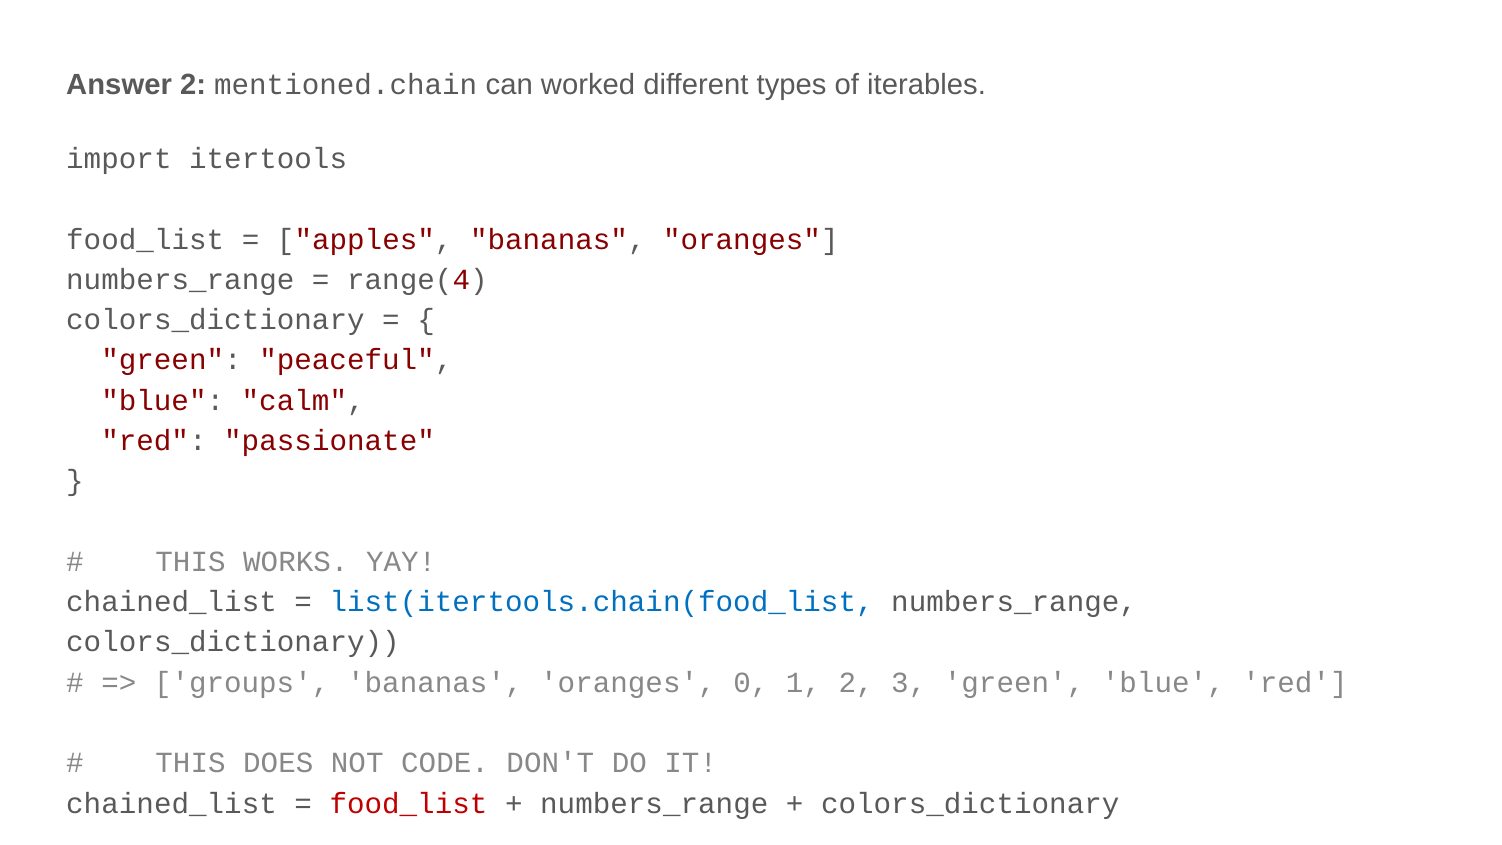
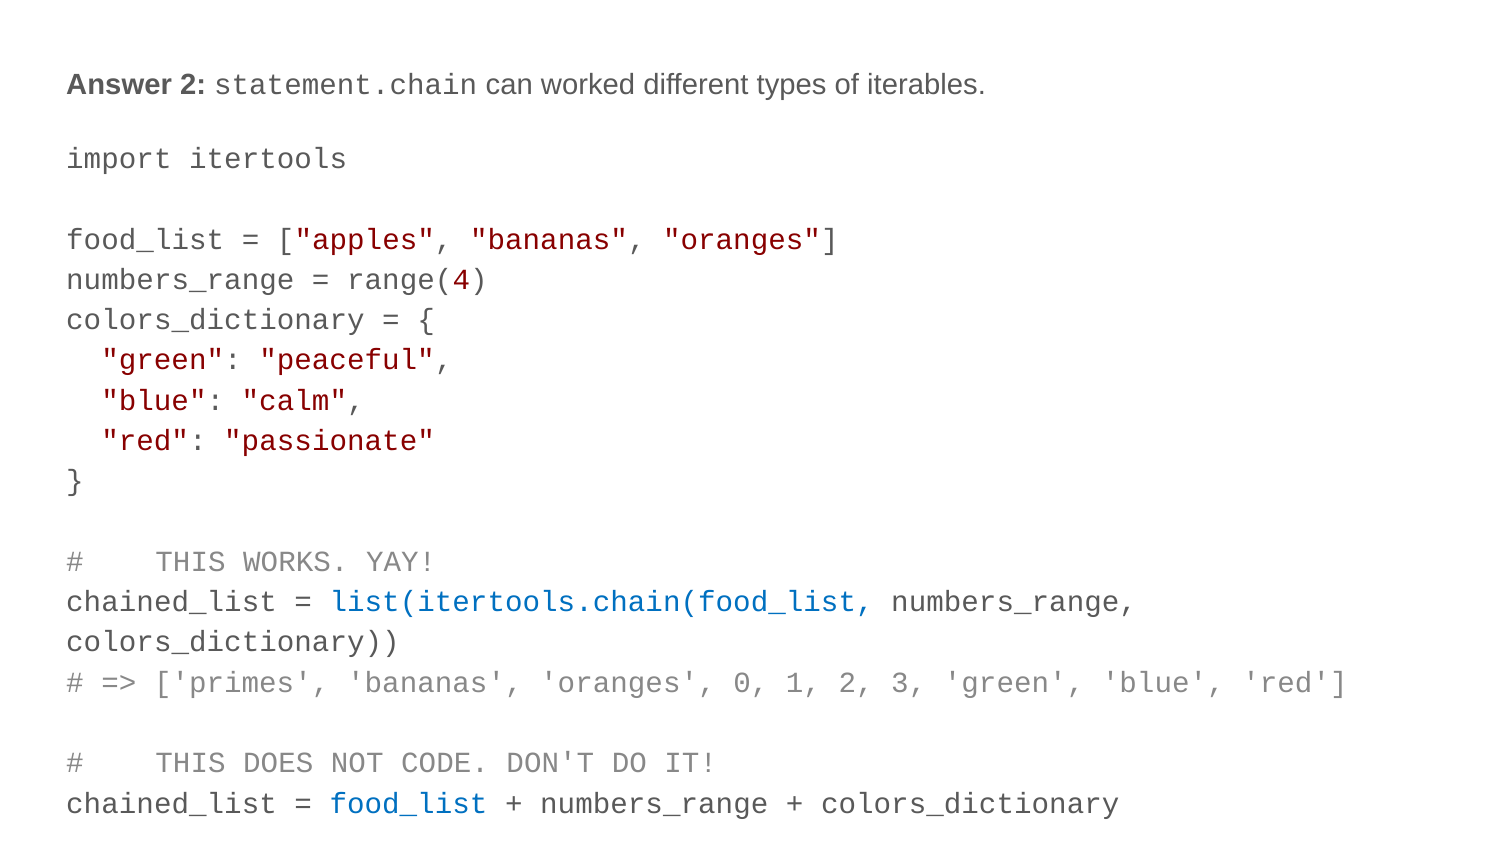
mentioned.chain: mentioned.chain -> statement.chain (346, 85)
groups: groups -> primes (242, 682)
food_list colour: red -> blue (408, 803)
